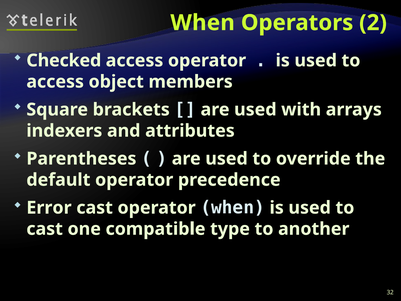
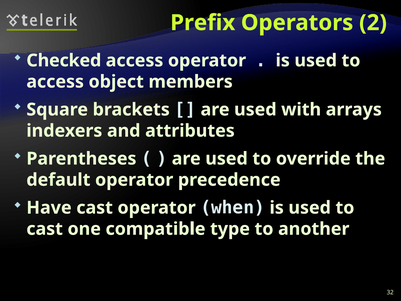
When: When -> Prefix (203, 23)
Error: Error -> Have (49, 208)
